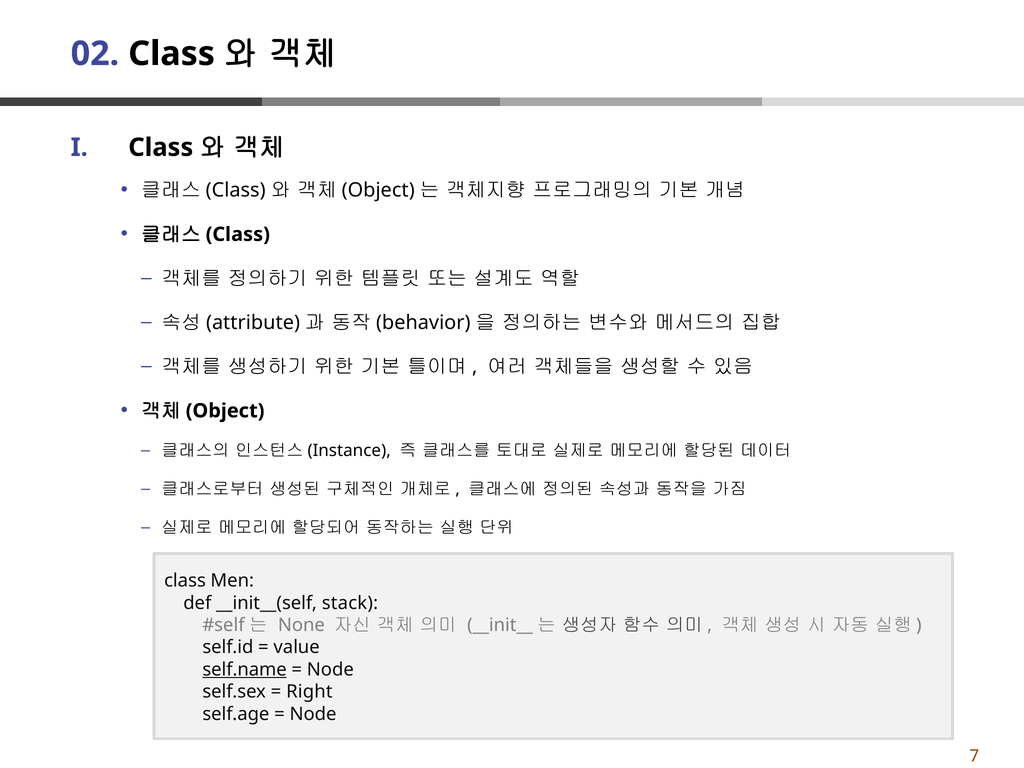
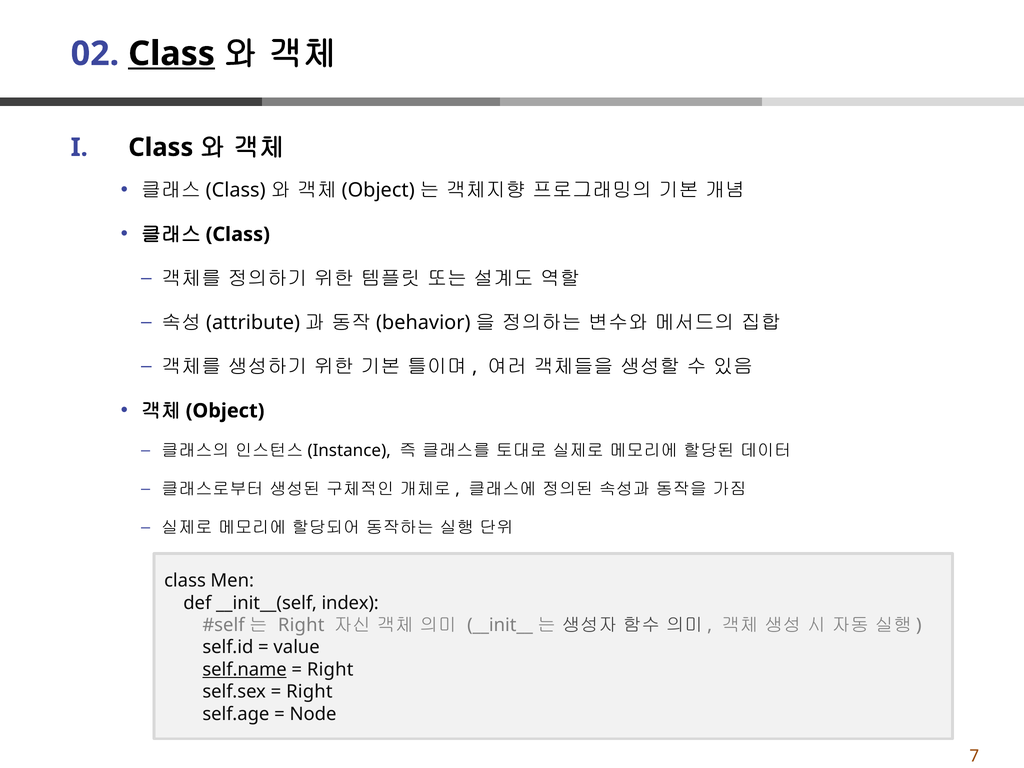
Class underline: none -> present (172, 54)
stack: stack -> index (350, 603)
None: None -> Right (301, 625)
Node: Node -> Right (330, 670)
